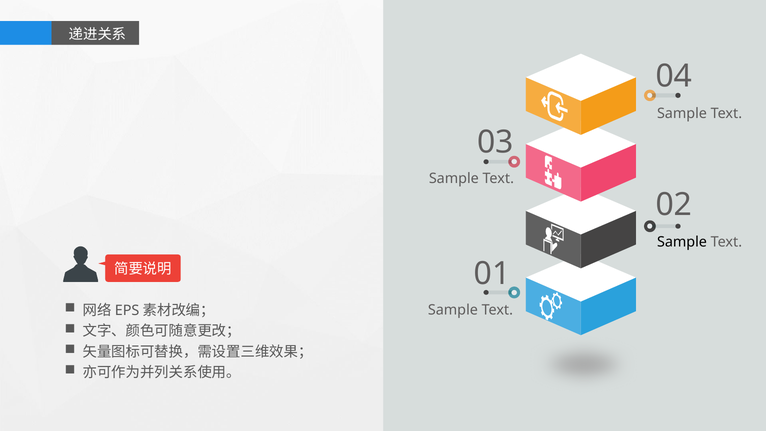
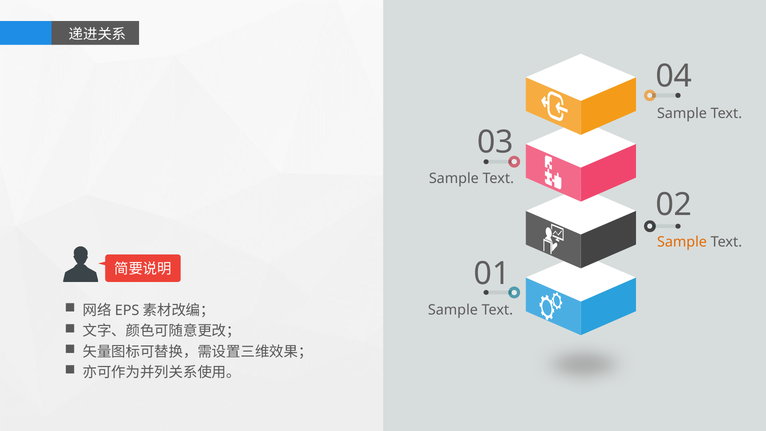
Sample colour: black -> orange (682, 242)
